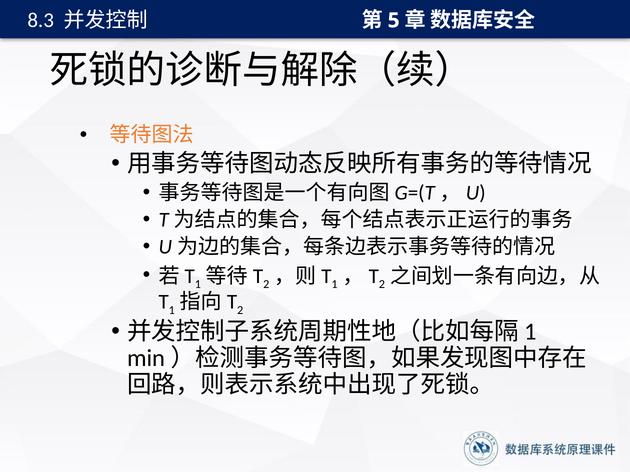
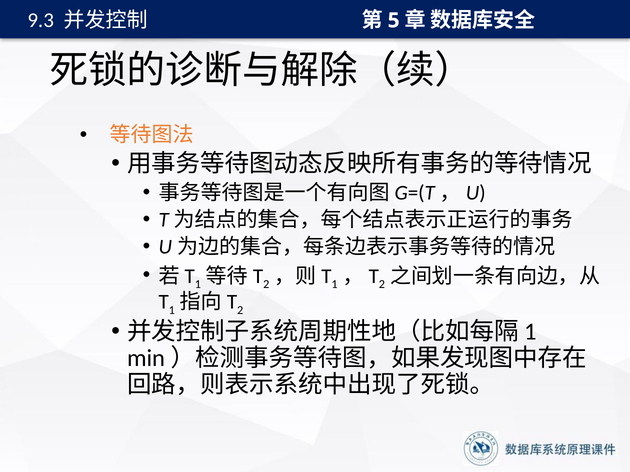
8.3: 8.3 -> 9.3 (41, 21)
